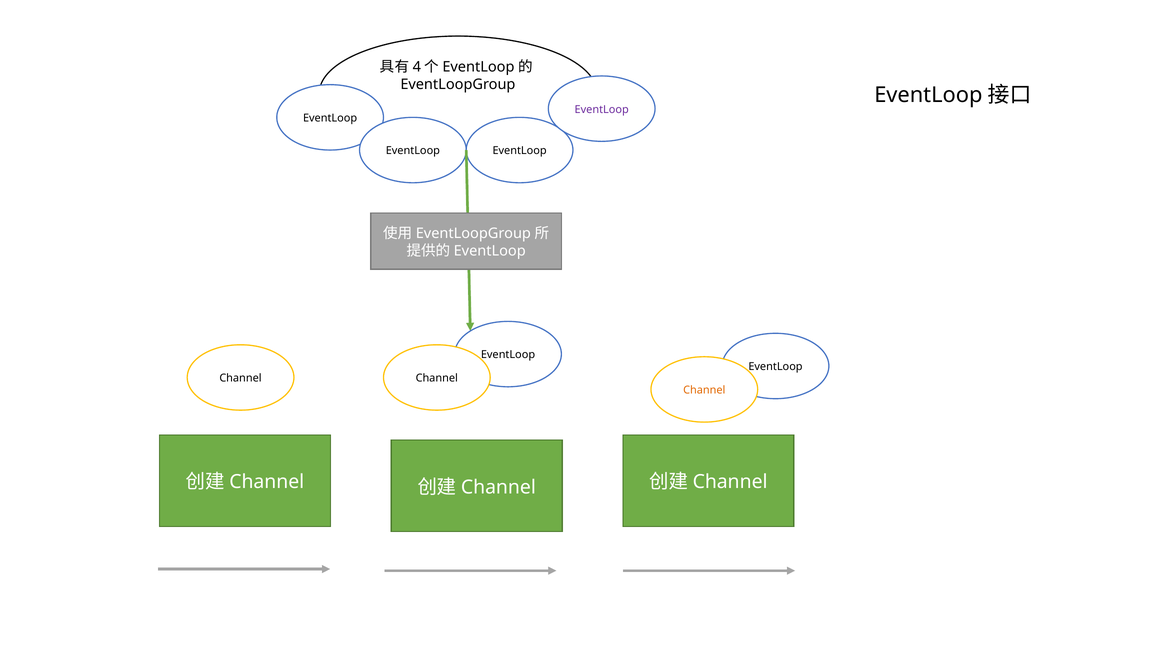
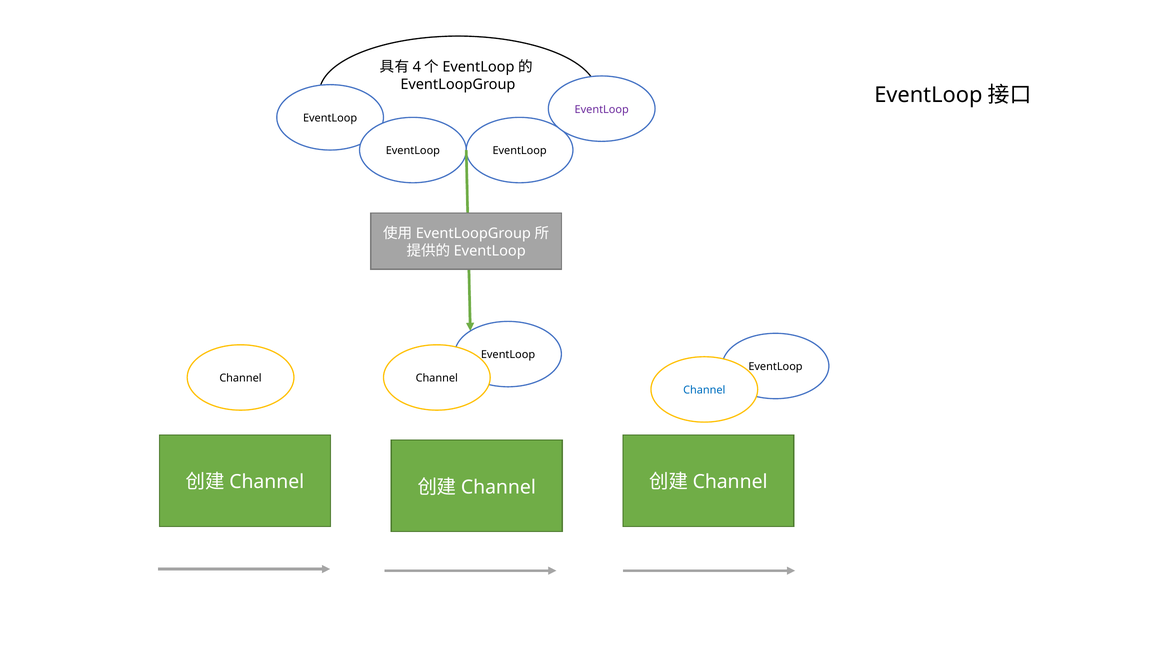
Channel colour: orange -> blue (704, 390)
